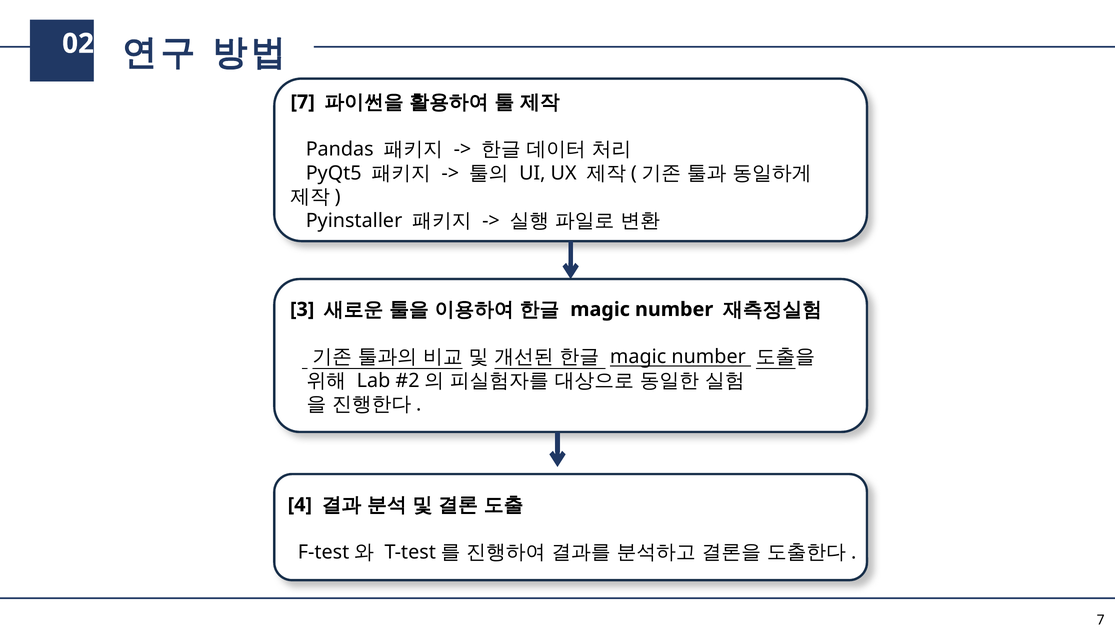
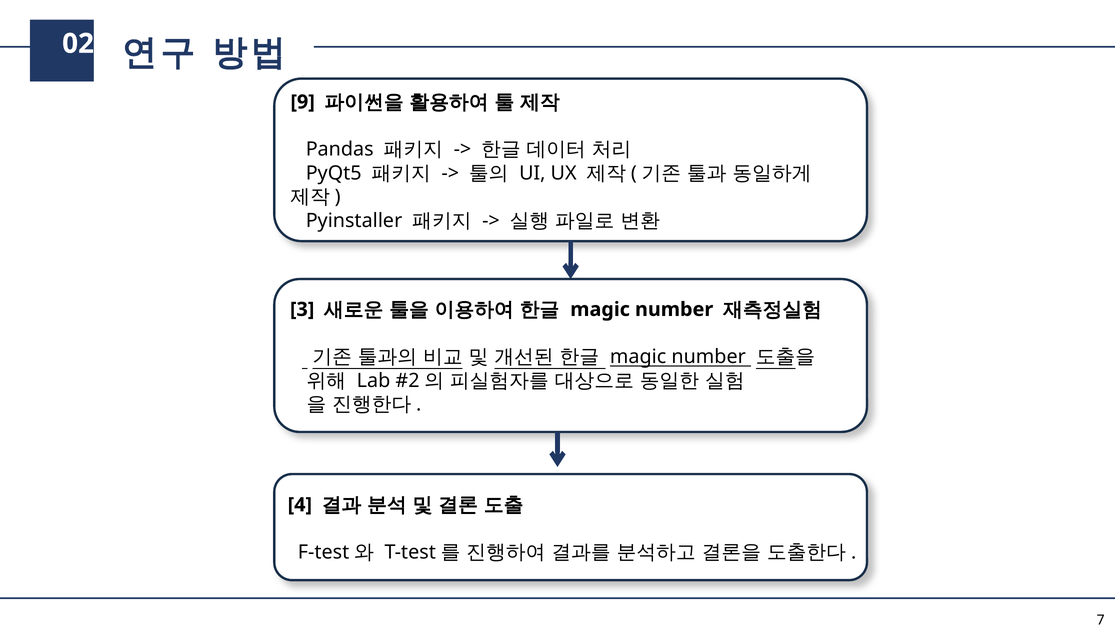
7: 7 -> 9 (303, 102)
